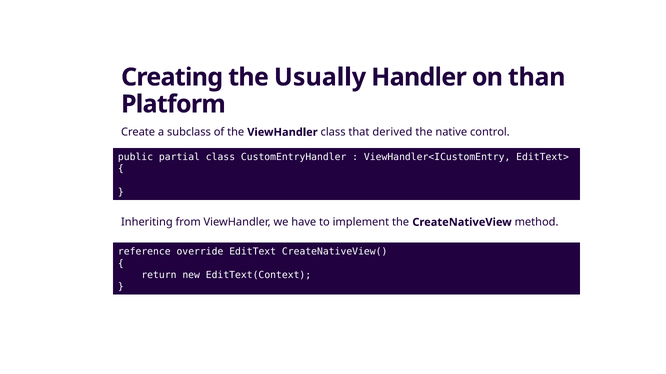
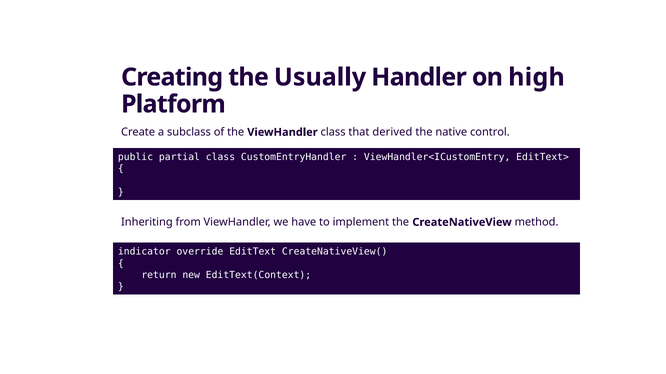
than: than -> high (536, 77)
reference: reference -> indicator (144, 252)
